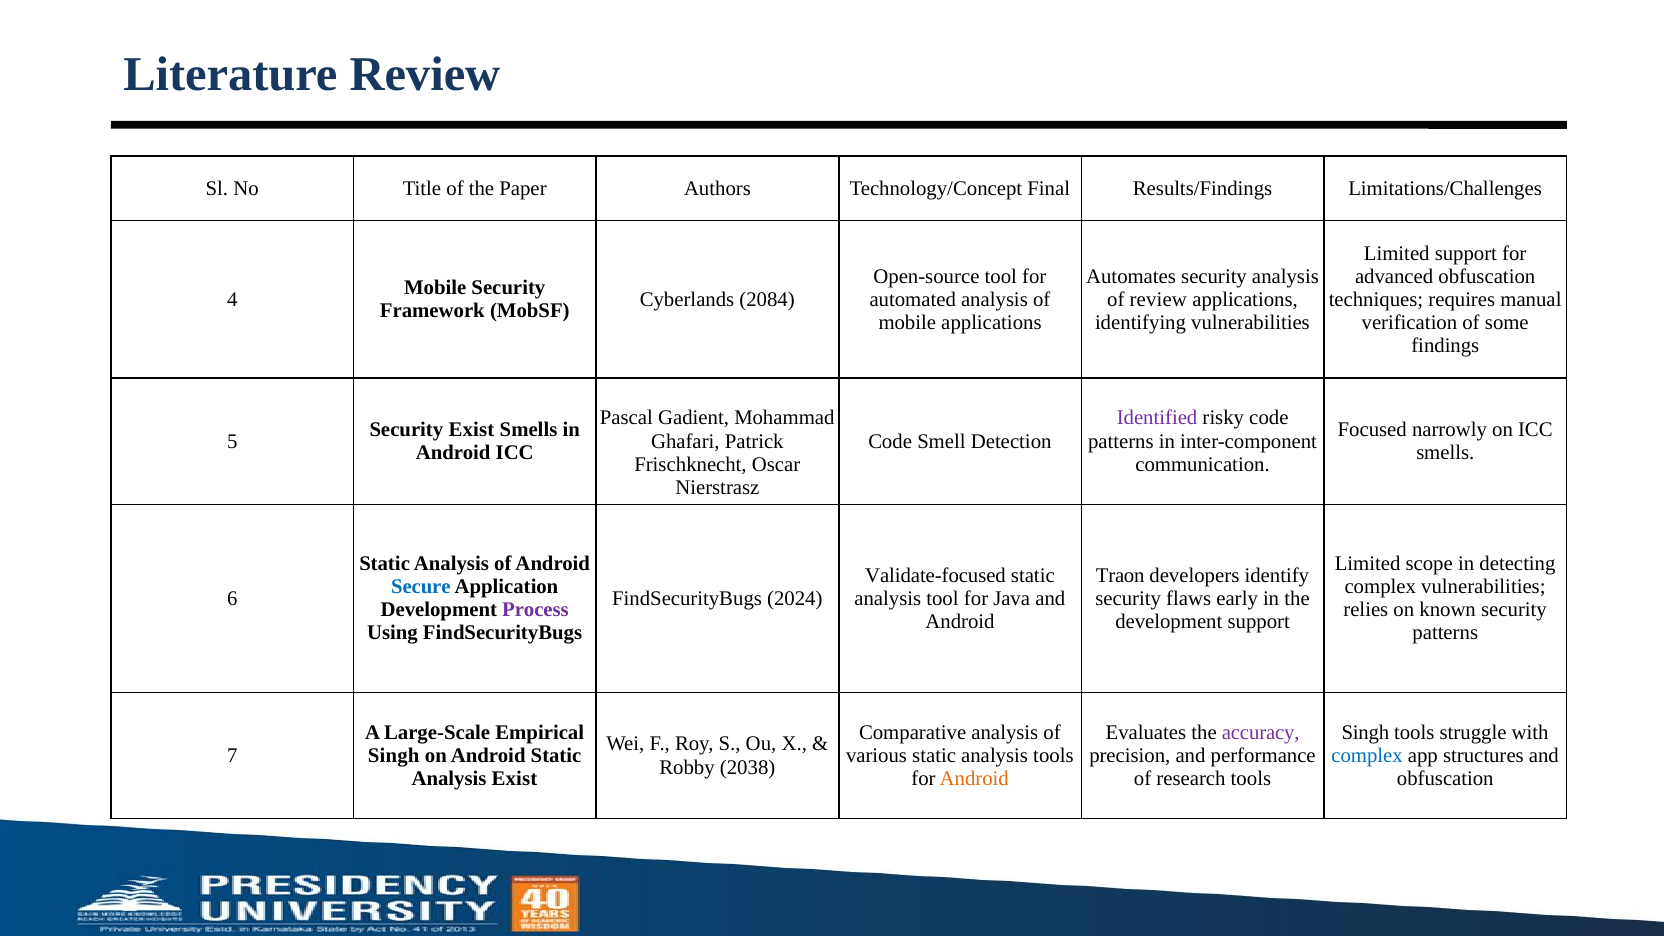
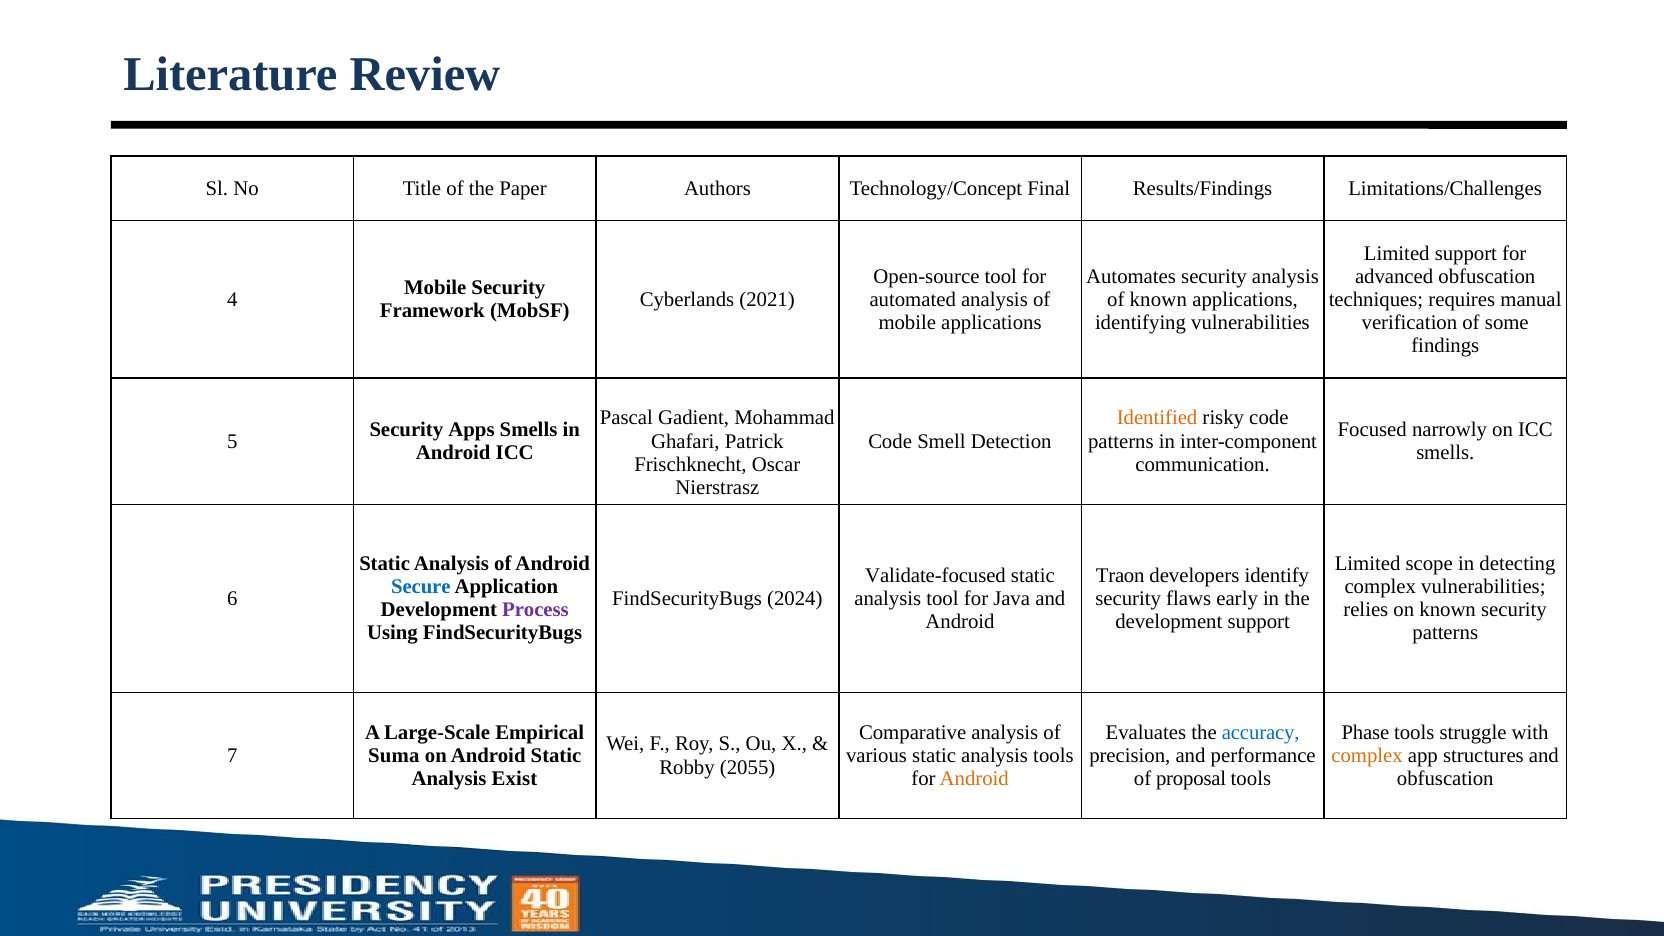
2084: 2084 -> 2021 (767, 299)
of review: review -> known (1158, 299)
Identified colour: purple -> orange (1157, 418)
Security Exist: Exist -> Apps (472, 430)
accuracy colour: purple -> blue (1261, 733)
Singh: Singh -> Phase (1365, 733)
Singh: Singh -> Suma (394, 756)
complex colour: blue -> orange (1367, 756)
2038: 2038 -> 2055 (748, 767)
research: research -> proposal (1191, 779)
